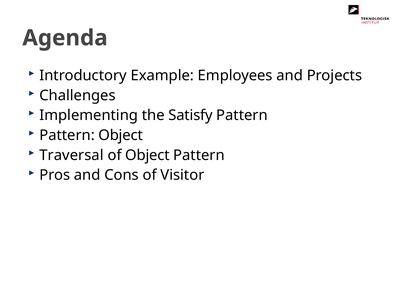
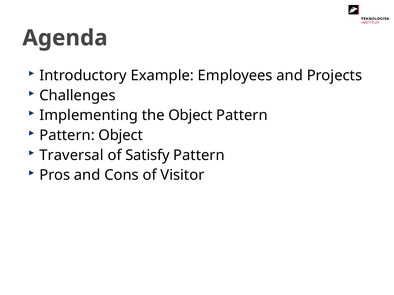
the Satisfy: Satisfy -> Object (190, 116)
of Object: Object -> Satisfy (147, 155)
